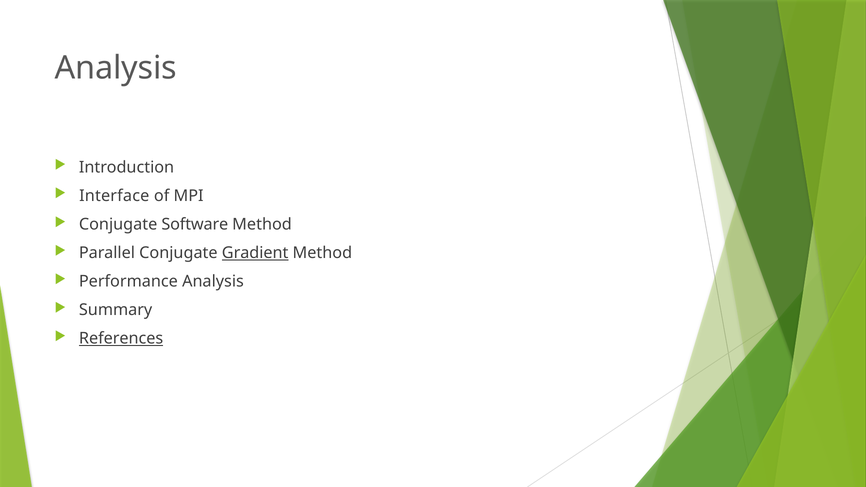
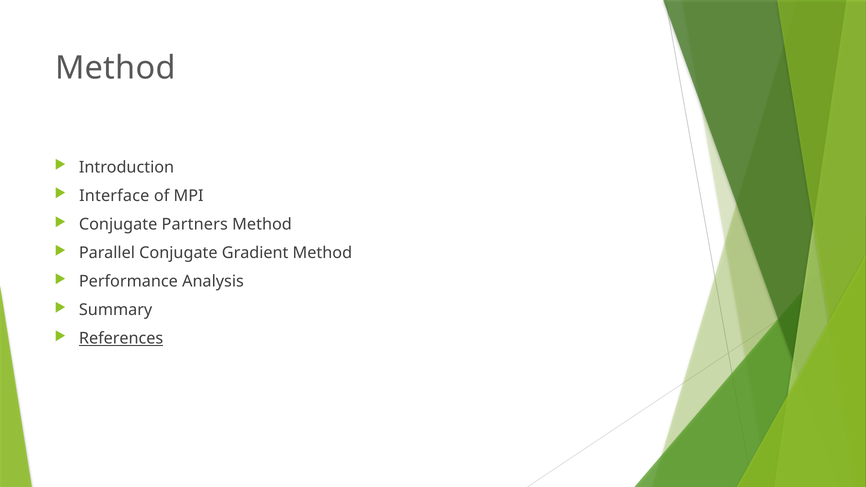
Analysis: Analysis -> Method (115, 68)
Software: Software -> Partners (195, 225)
Gradient underline: present -> none (255, 253)
